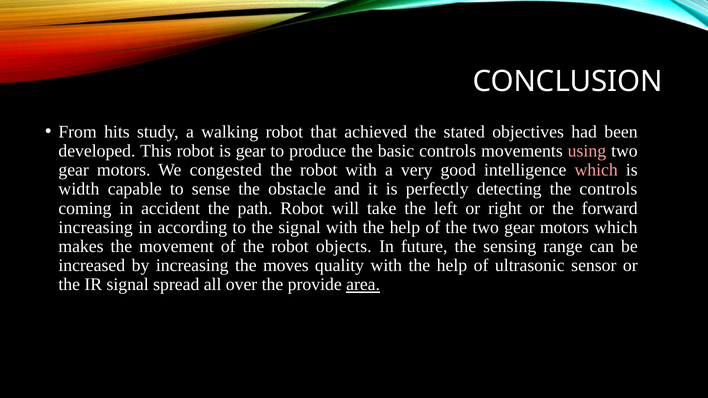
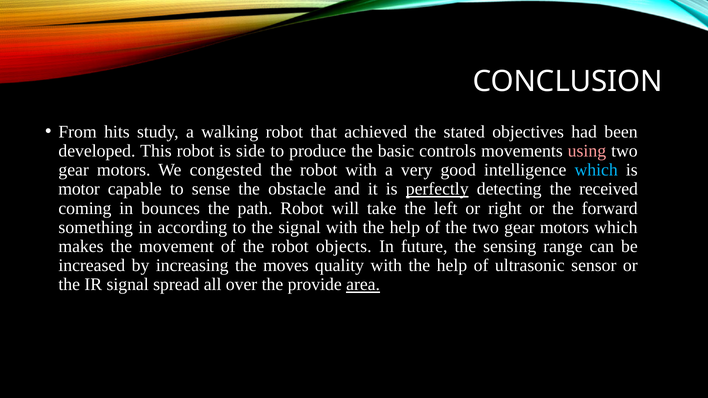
is gear: gear -> side (251, 151)
which colour: pink -> light blue (596, 170)
width: width -> motor (79, 189)
perfectly underline: none -> present (437, 189)
the controls: controls -> received (609, 189)
accident: accident -> bounces (171, 208)
increasing: increasing -> something (96, 227)
